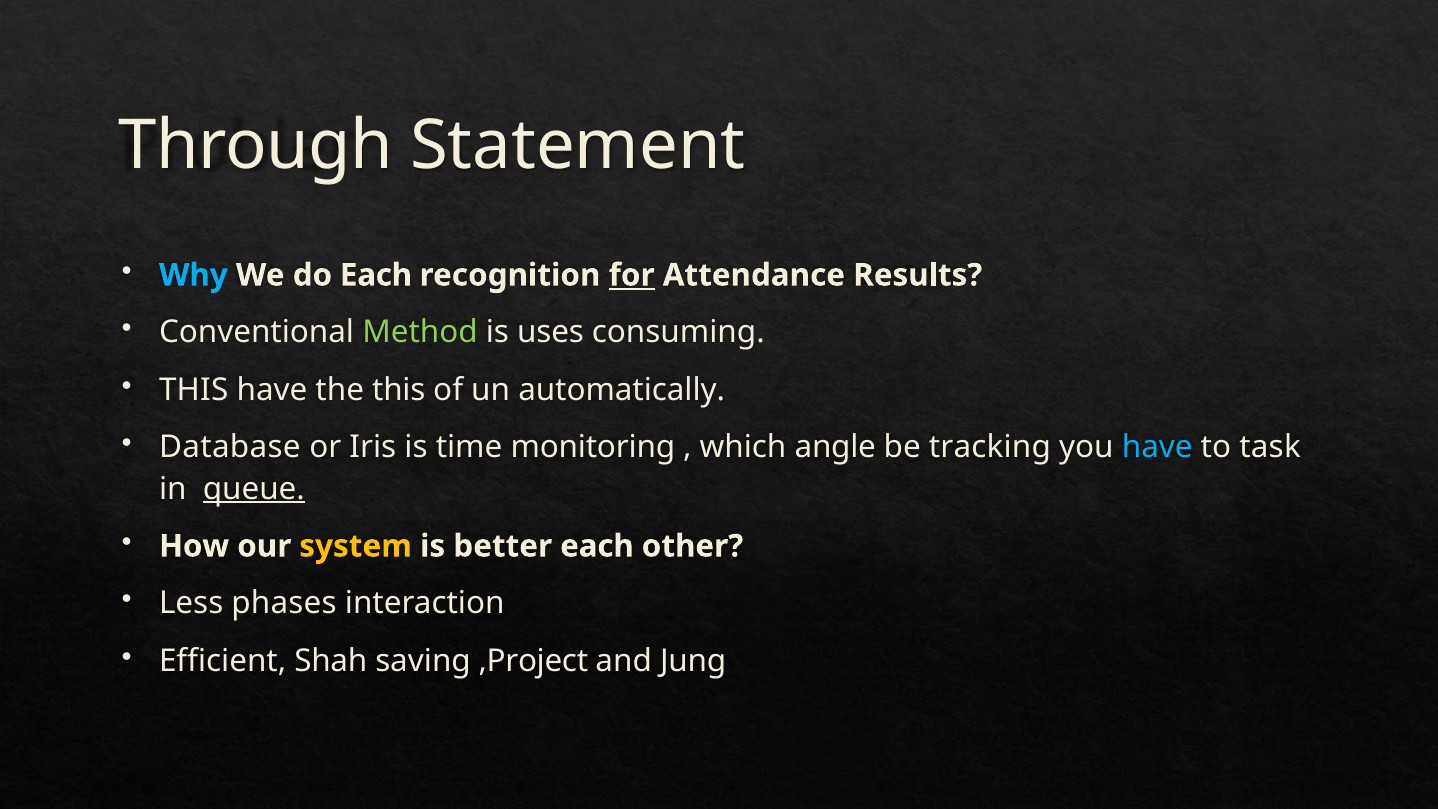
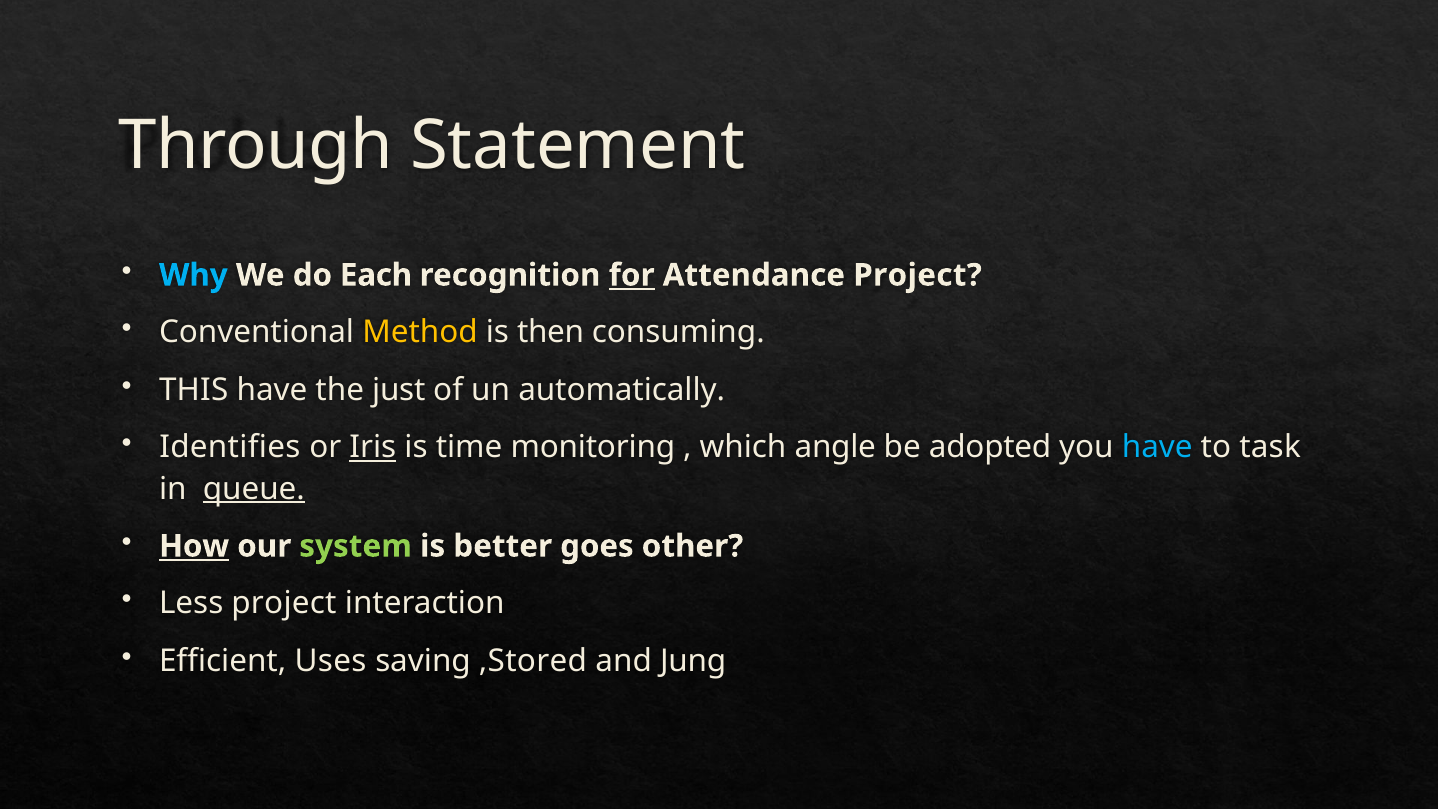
Attendance Results: Results -> Project (918, 275)
Method colour: light green -> yellow (420, 332)
uses: uses -> then (551, 332)
the this: this -> just (399, 390)
Database: Database -> Identifies (230, 447)
Iris underline: none -> present (373, 447)
tracking: tracking -> adopted (990, 447)
How underline: none -> present (194, 546)
system colour: yellow -> light green (356, 546)
better each: each -> goes (597, 546)
Less phases: phases -> project (284, 603)
Shah: Shah -> Uses (331, 661)
,Project: ,Project -> ,Stored (533, 661)
